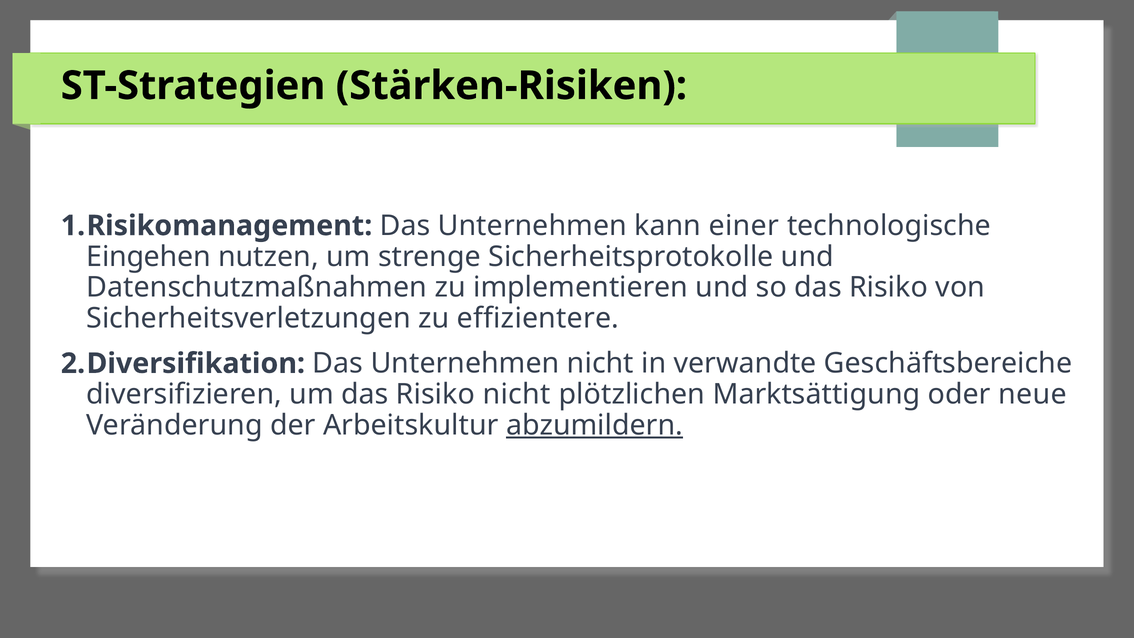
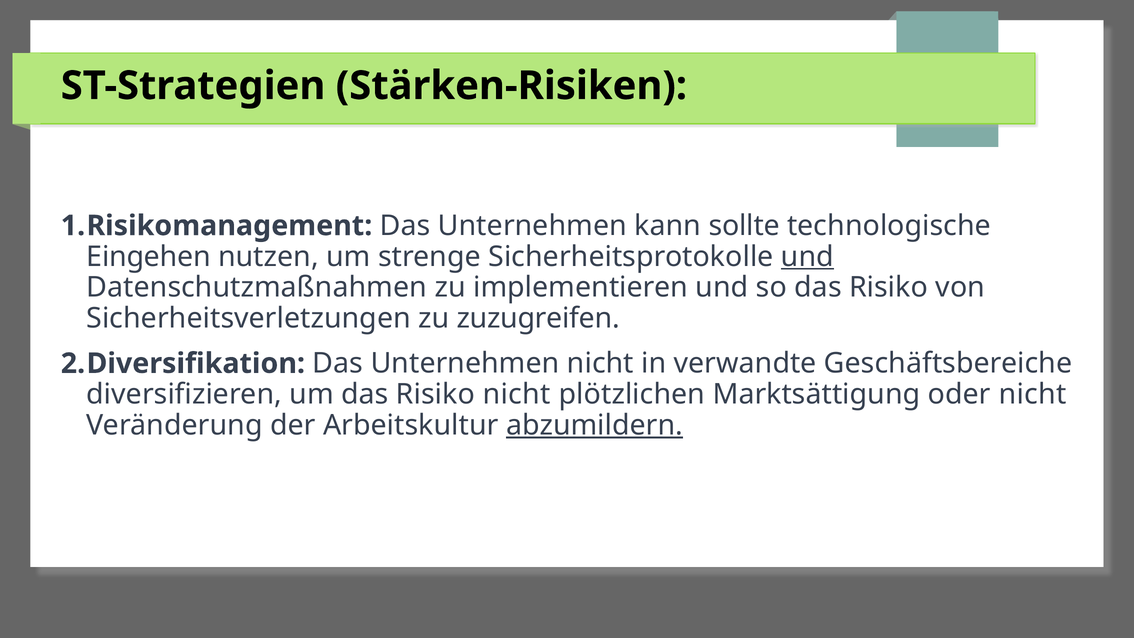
einer: einer -> sollte (744, 226)
und underline: none -> present (807, 257)
effizientere: effizientere -> zuzugreifen (538, 318)
oder neue: neue -> nicht (1033, 394)
